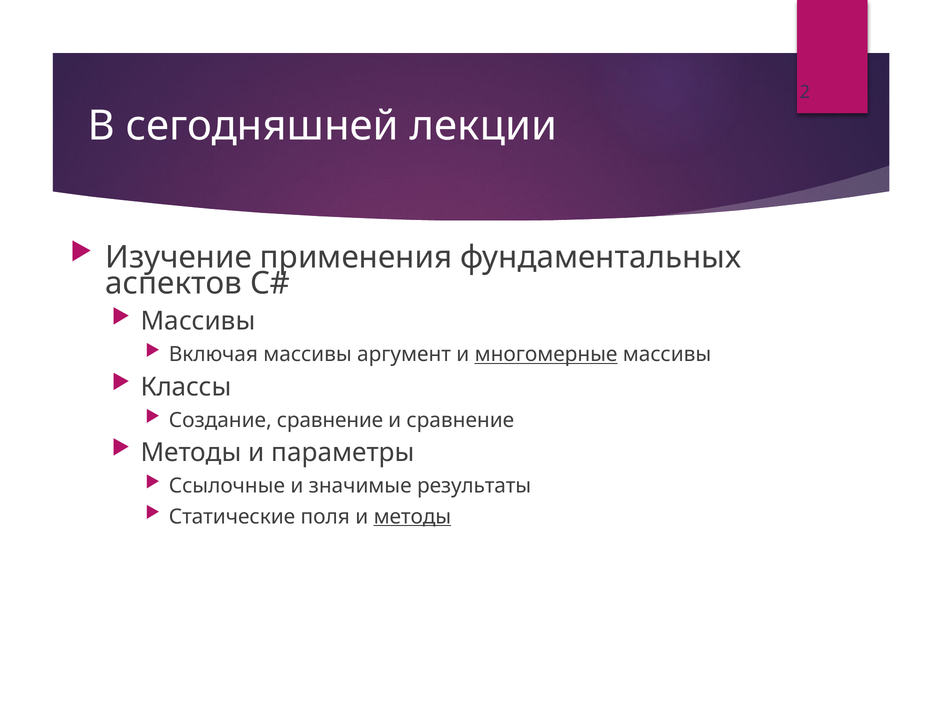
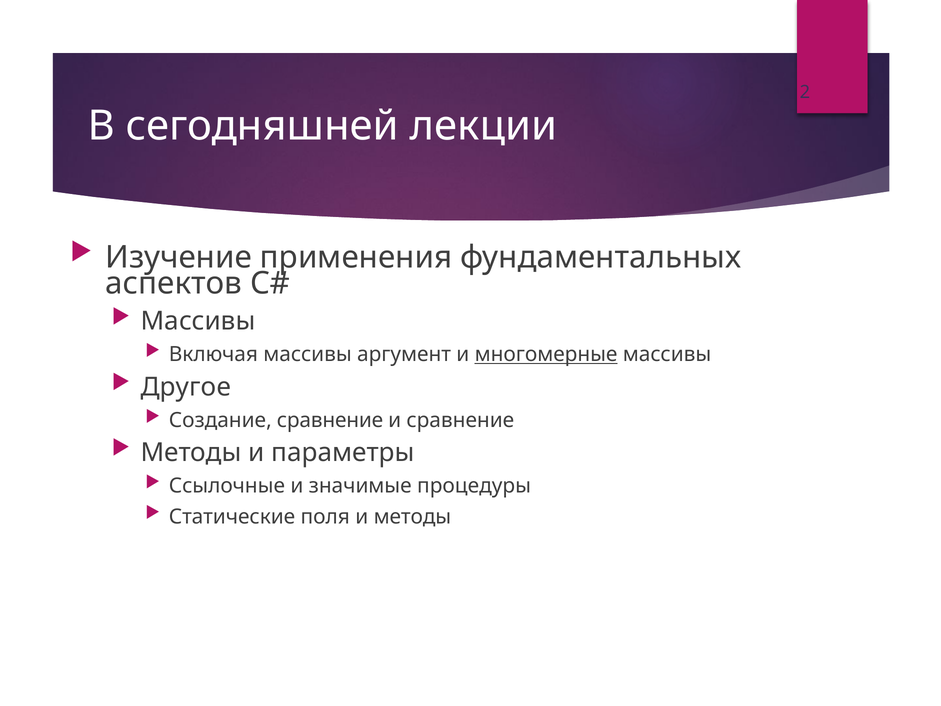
Классы: Классы -> Другое (186, 387)
результаты: результаты -> процедуры (474, 486)
методы underline: present -> none (412, 516)
